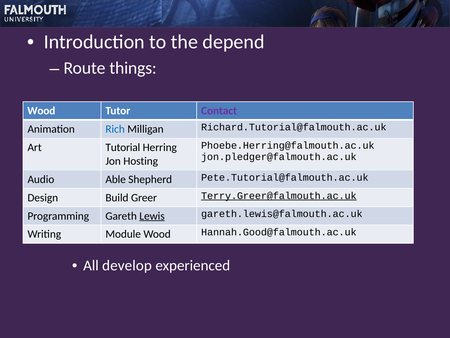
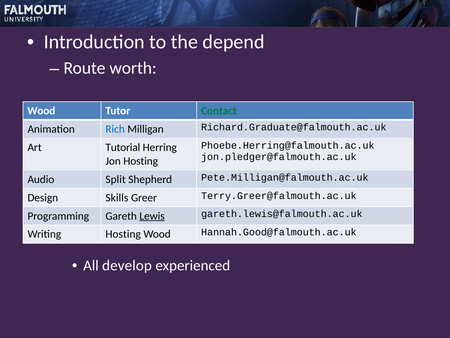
things: things -> worth (133, 68)
Contact colour: purple -> green (219, 111)
Richard.Tutorial@falmouth.ac.uk: Richard.Tutorial@falmouth.ac.uk -> Richard.Graduate@falmouth.ac.uk (294, 127)
Able: Able -> Split (116, 179)
Pete.Tutorial@falmouth.ac.uk: Pete.Tutorial@falmouth.ac.uk -> Pete.Milligan@falmouth.ac.uk (285, 177)
Build: Build -> Skills (117, 197)
Terry.Greer@falmouth.ac.uk underline: present -> none (279, 195)
Writing Module: Module -> Hosting (123, 234)
